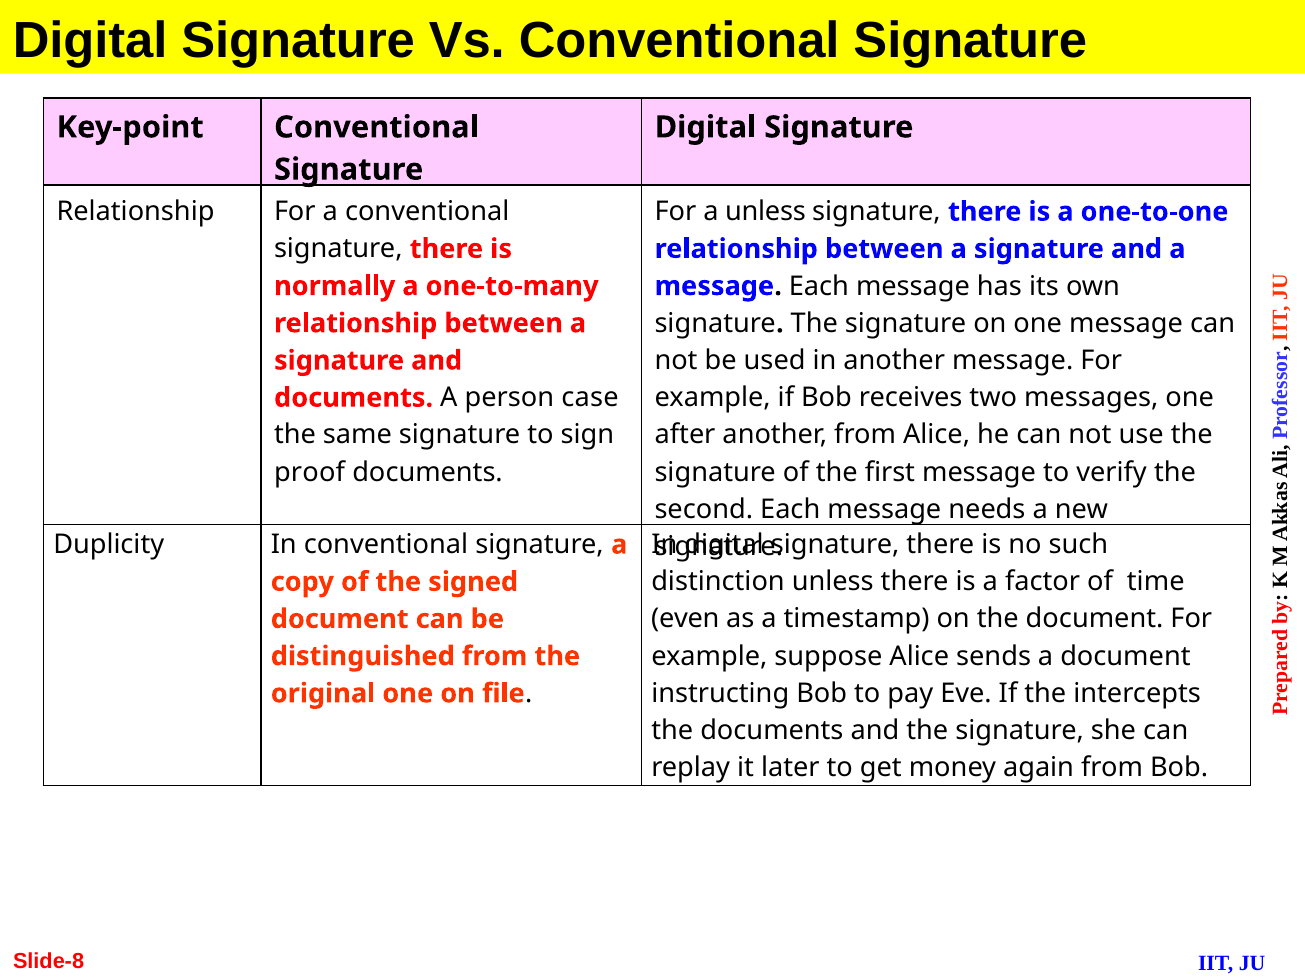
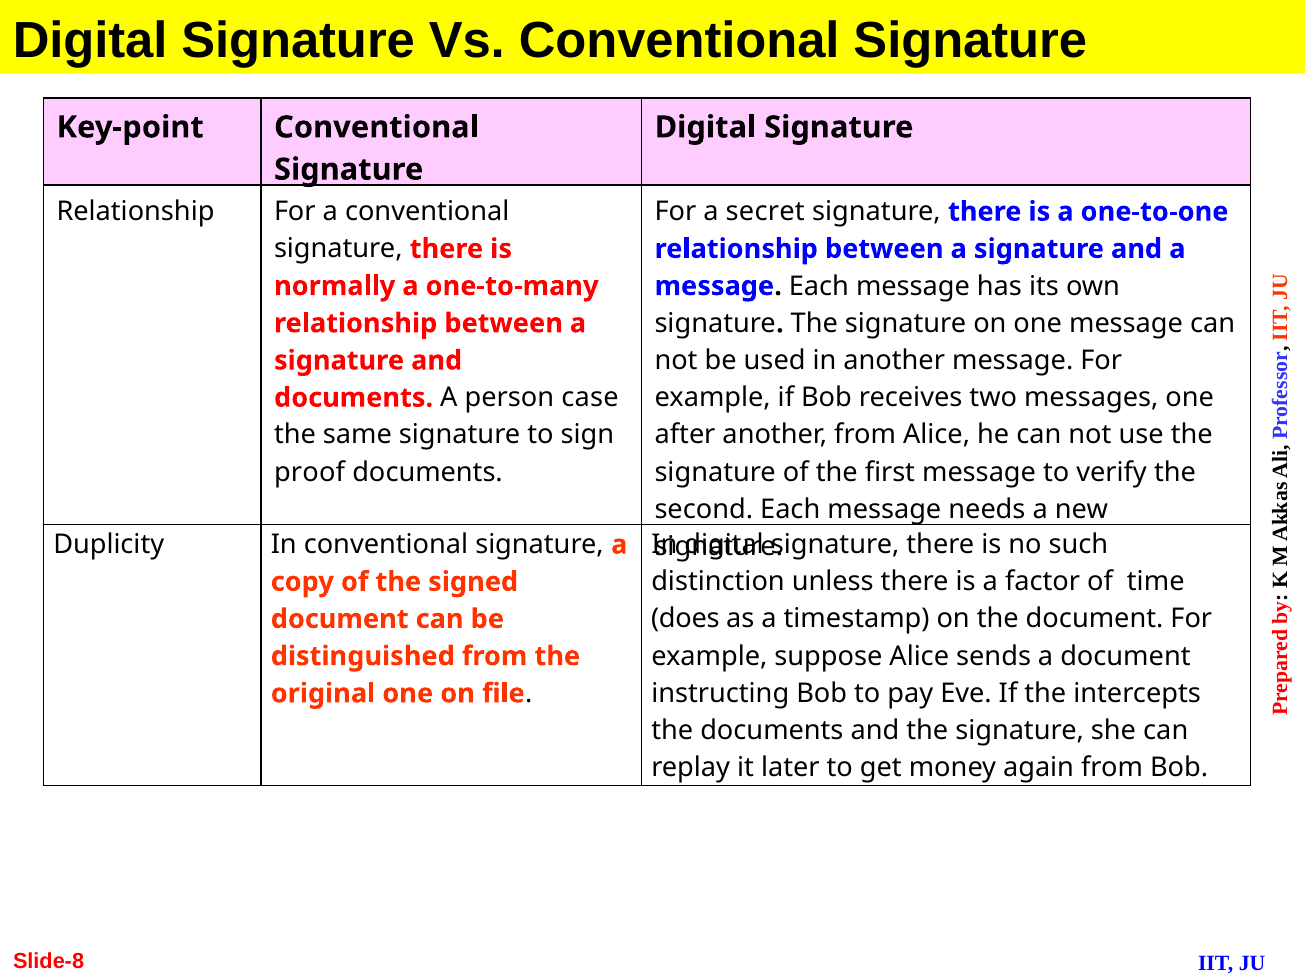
a unless: unless -> secret (765, 212)
even: even -> does (685, 619)
